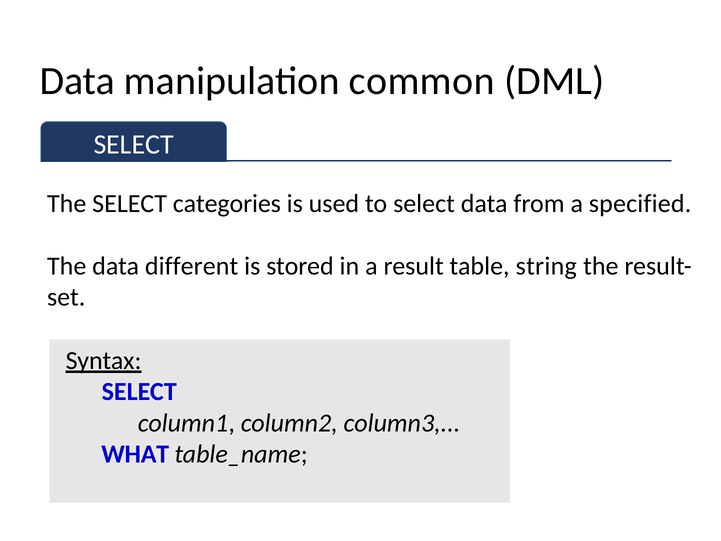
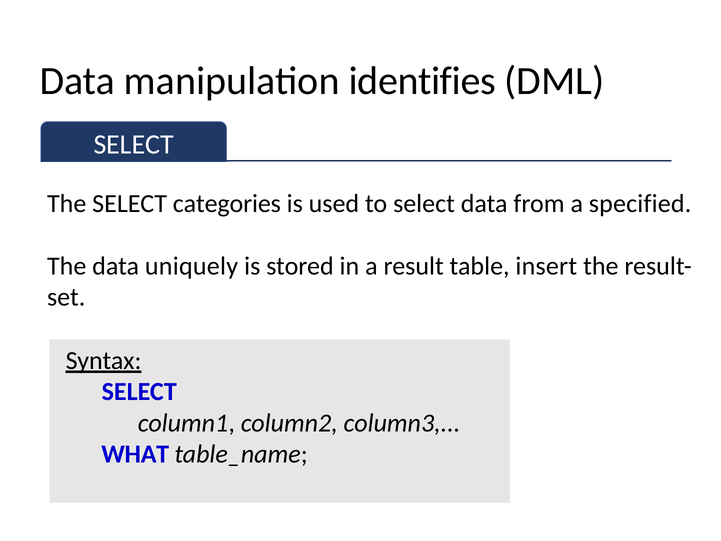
common: common -> identifies (422, 81)
different: different -> uniquely (191, 266)
string: string -> insert (546, 266)
